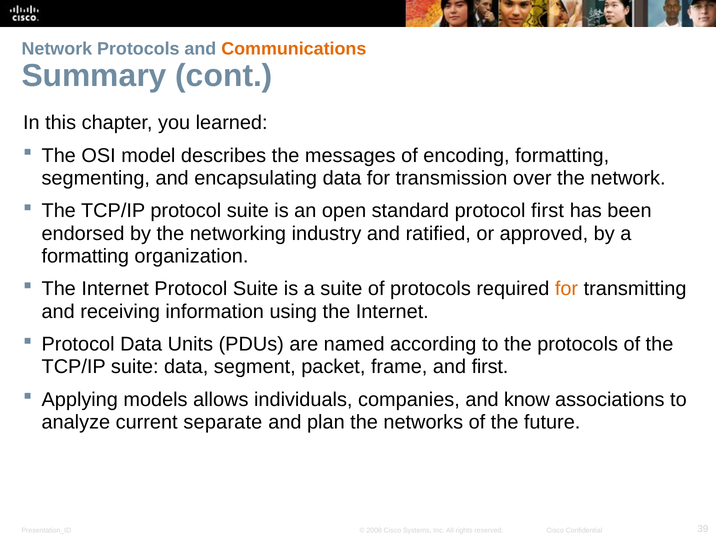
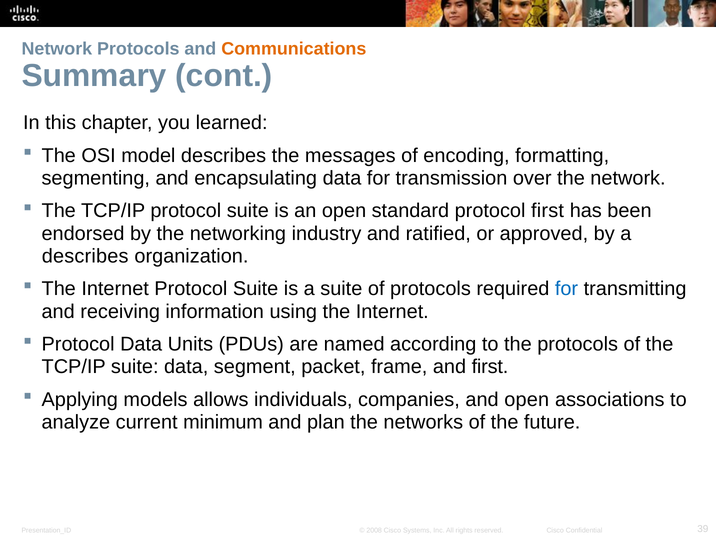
formatting: formatting -> describes (85, 256)
for colour: orange -> blue (567, 289)
and know: know -> open (527, 399)
separate: separate -> minimum (223, 422)
